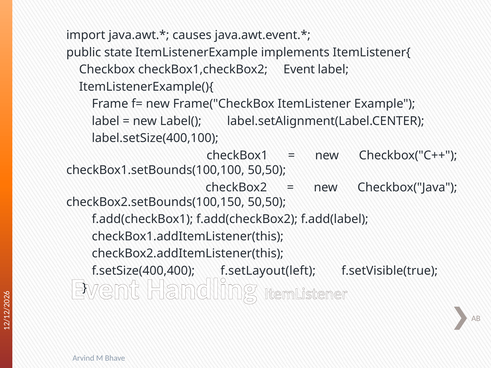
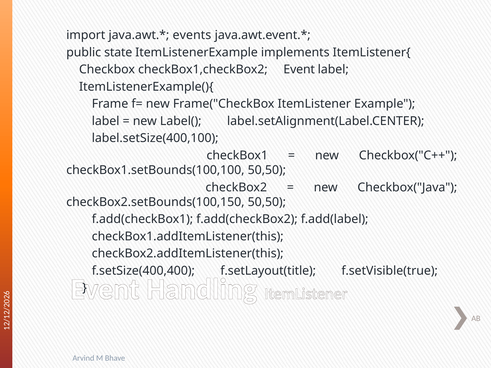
causes: causes -> events (192, 35)
f.setLayout(left: f.setLayout(left -> f.setLayout(title (268, 271)
